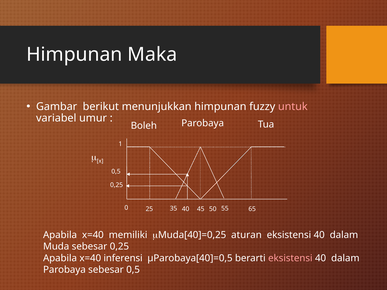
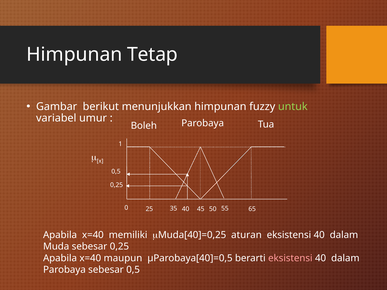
Maka: Maka -> Tetap (152, 55)
untuk colour: pink -> light green (293, 107)
inferensi: inferensi -> maupun (123, 258)
